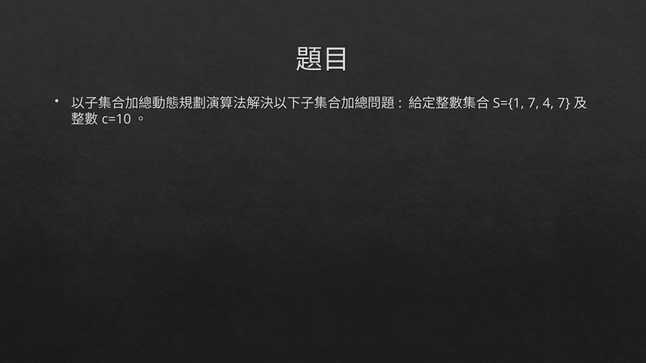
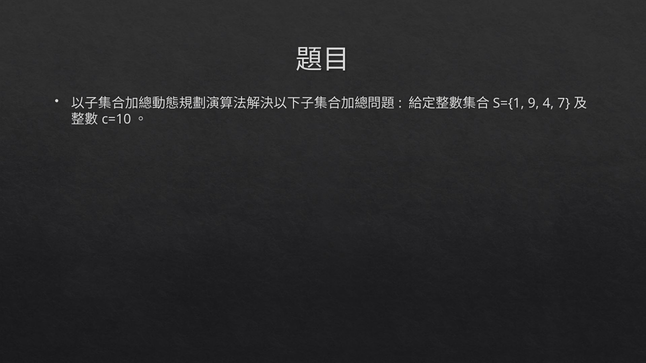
7: 7 -> 9 (533, 103)
